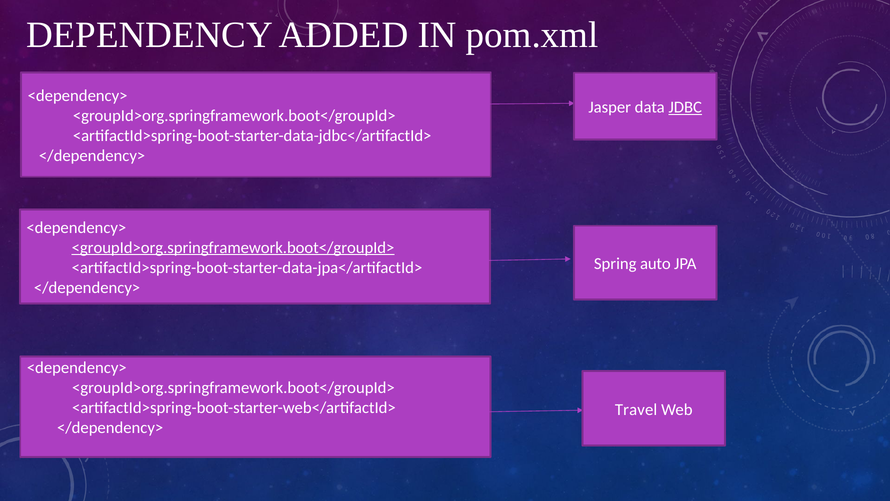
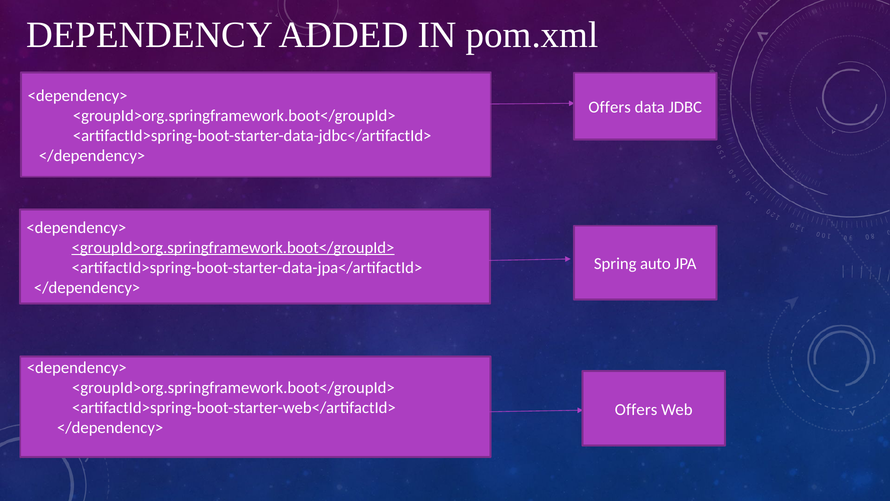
Jasper: Jasper -> Offers (610, 107)
JDBC underline: present -> none (685, 107)
Travel: Travel -> Offers (636, 409)
